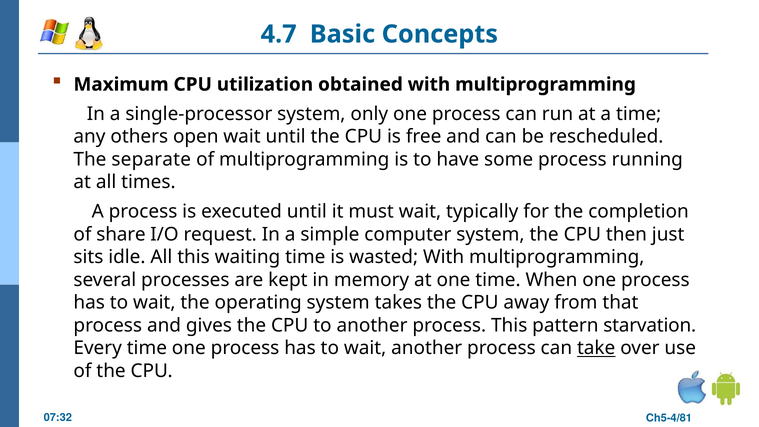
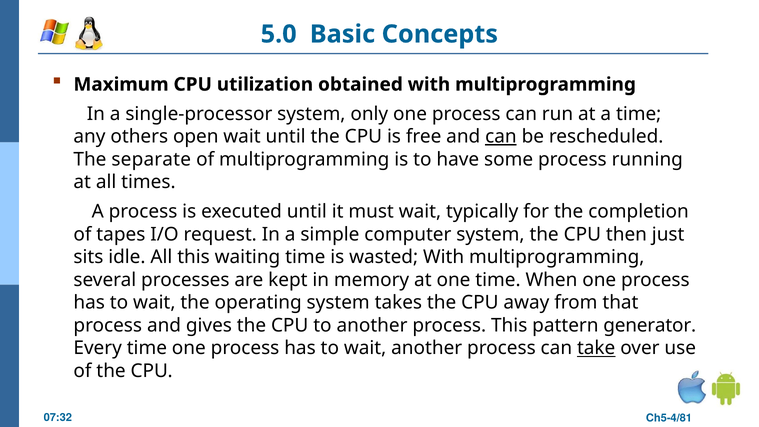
4.7: 4.7 -> 5.0 (279, 34)
can underline: none -> present (501, 137)
share: share -> tapes (121, 234)
starvation: starvation -> generator (650, 325)
